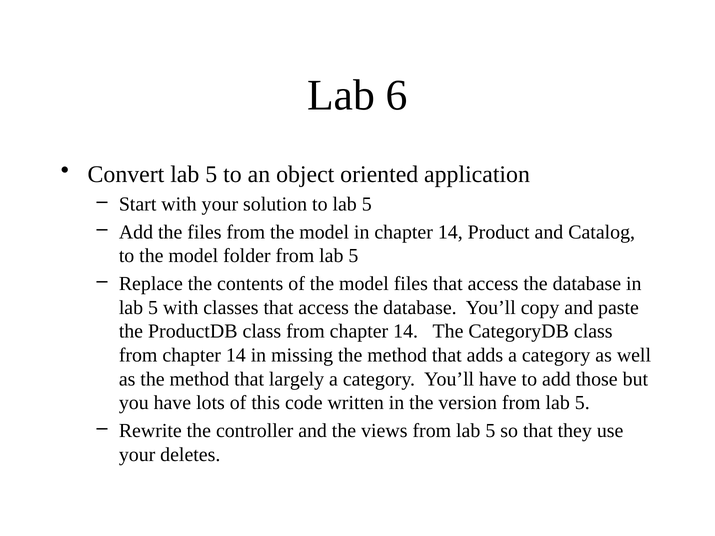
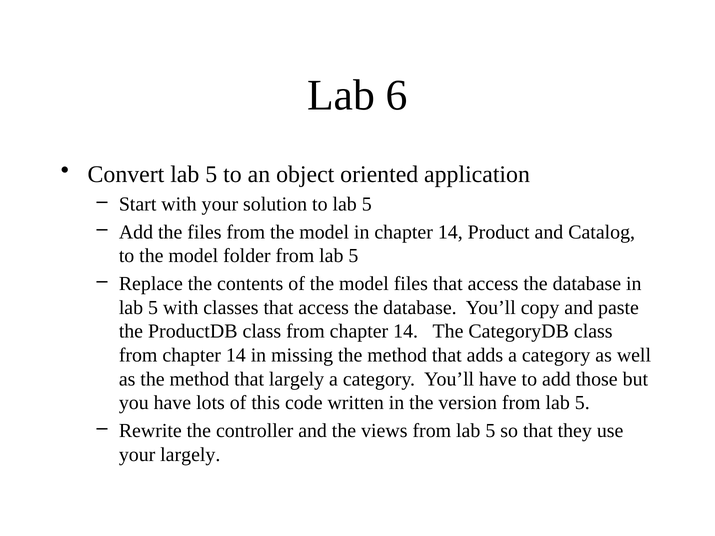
your deletes: deletes -> largely (190, 455)
